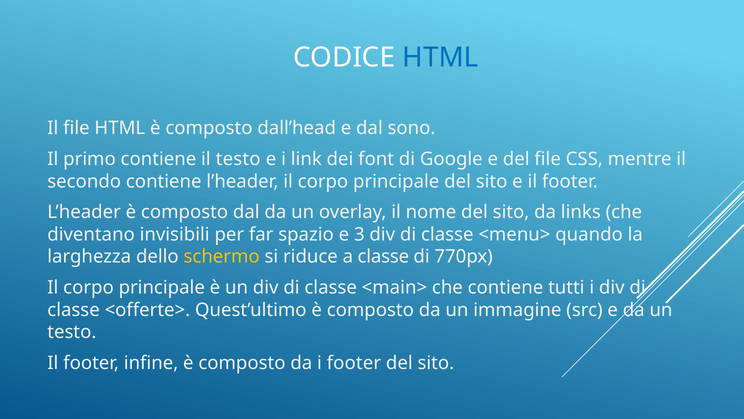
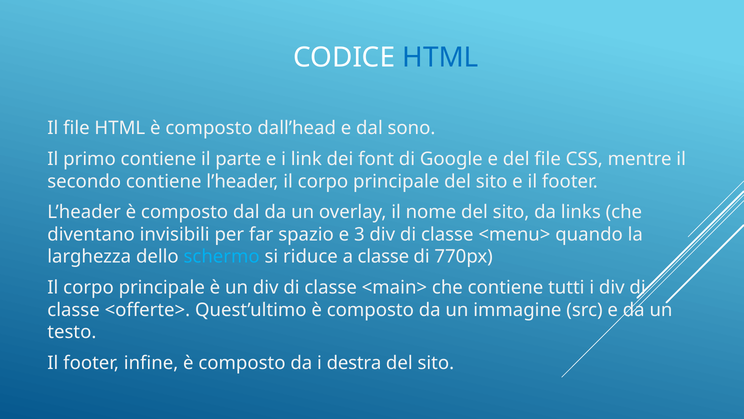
il testo: testo -> parte (238, 159)
schermo colour: yellow -> light blue (222, 256)
i footer: footer -> destra (354, 363)
